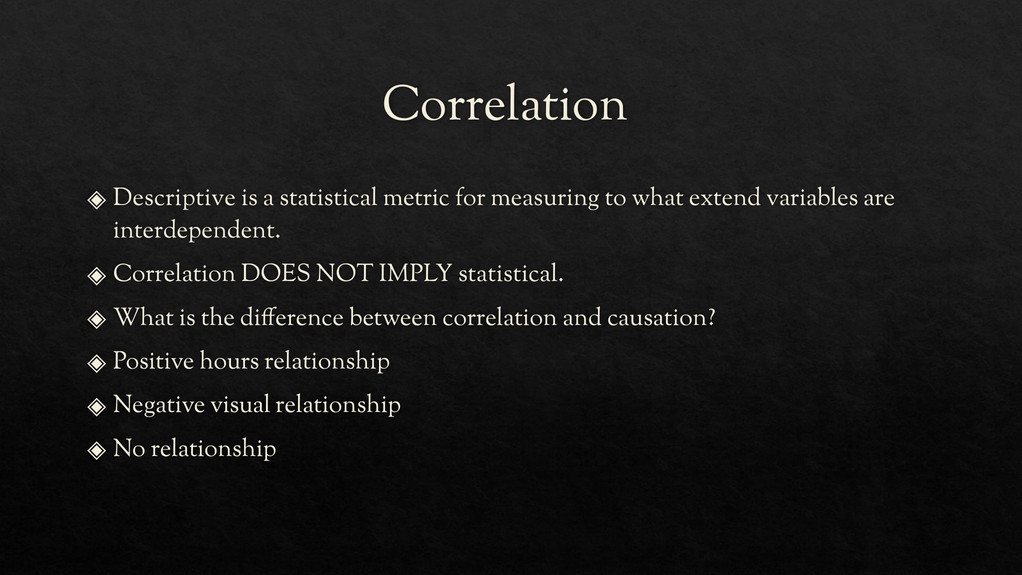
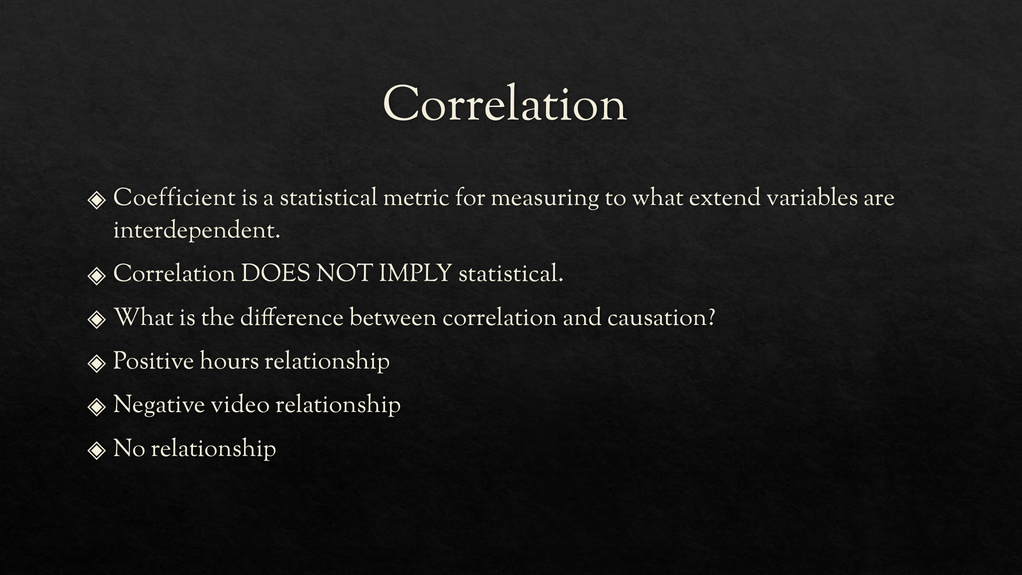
Descriptive: Descriptive -> Coefficient (174, 197)
visual: visual -> video (240, 404)
